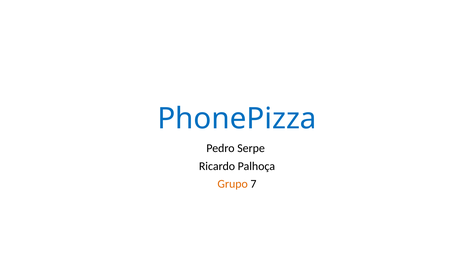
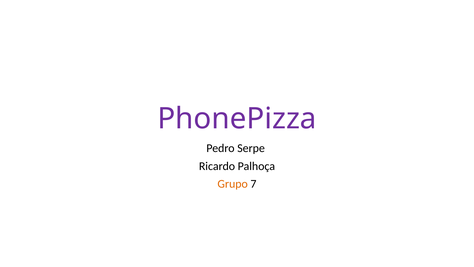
PhonePizza colour: blue -> purple (237, 118)
